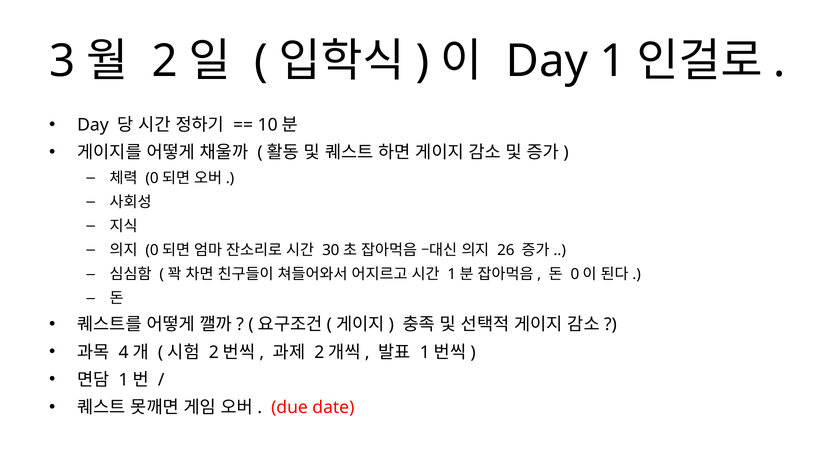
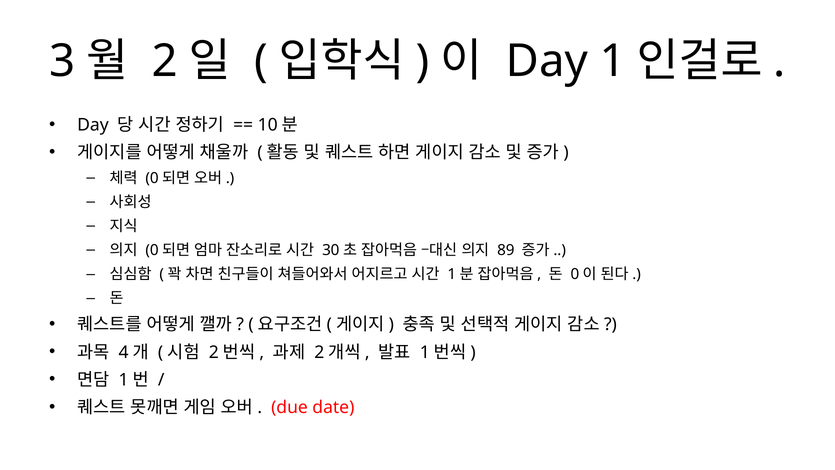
26: 26 -> 89 (506, 250)
